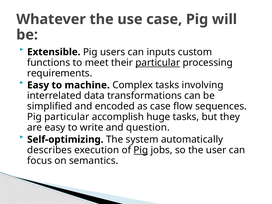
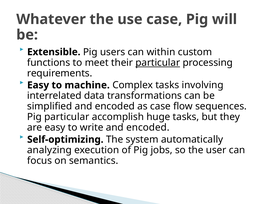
inputs: inputs -> within (161, 52)
write and question: question -> encoded (148, 128)
describes: describes -> analyzing (49, 150)
Pig underline: present -> none (141, 150)
